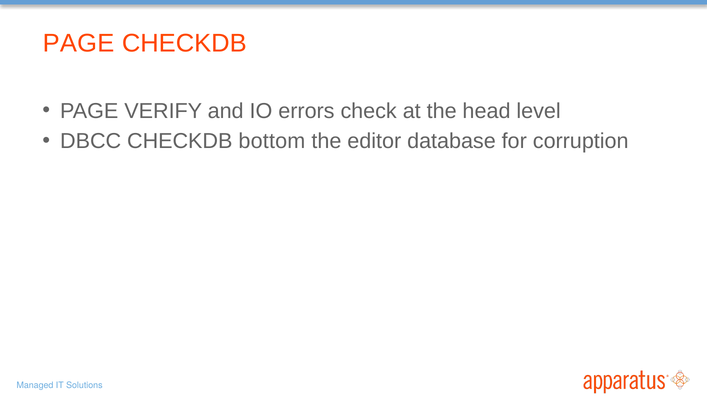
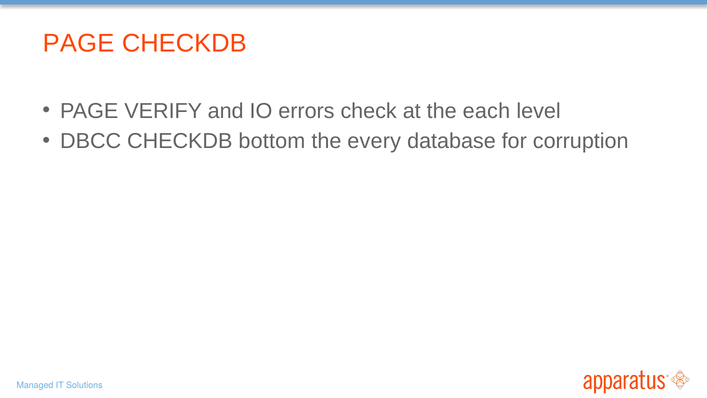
head: head -> each (486, 111)
editor: editor -> every (374, 141)
